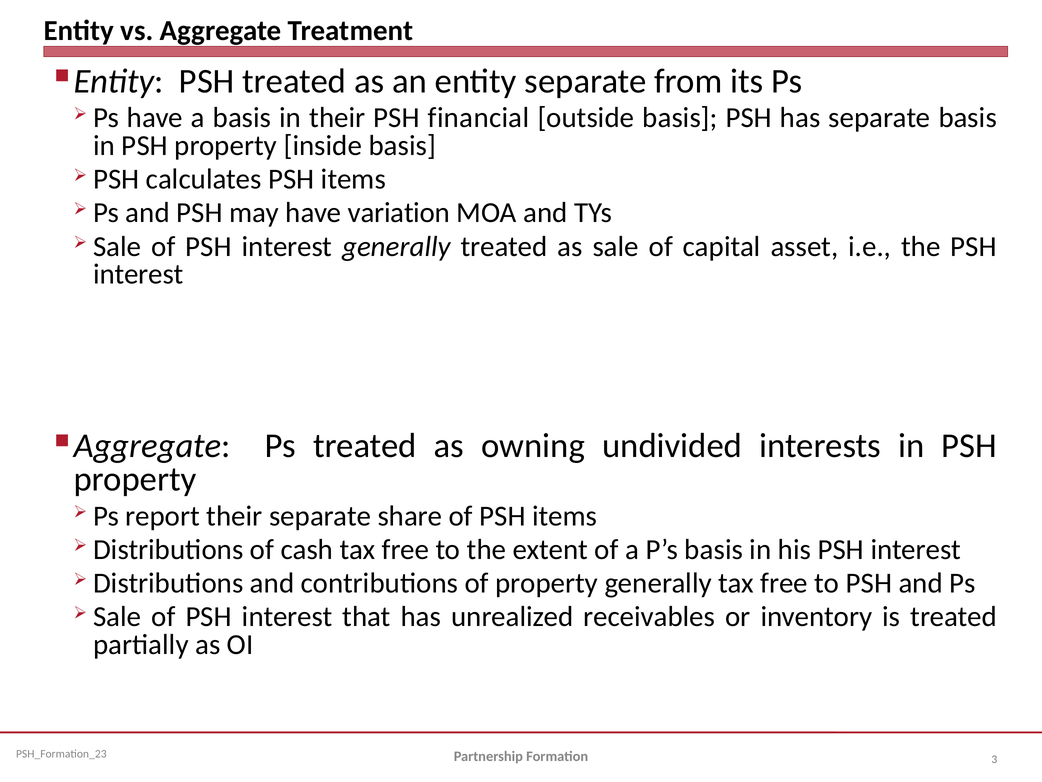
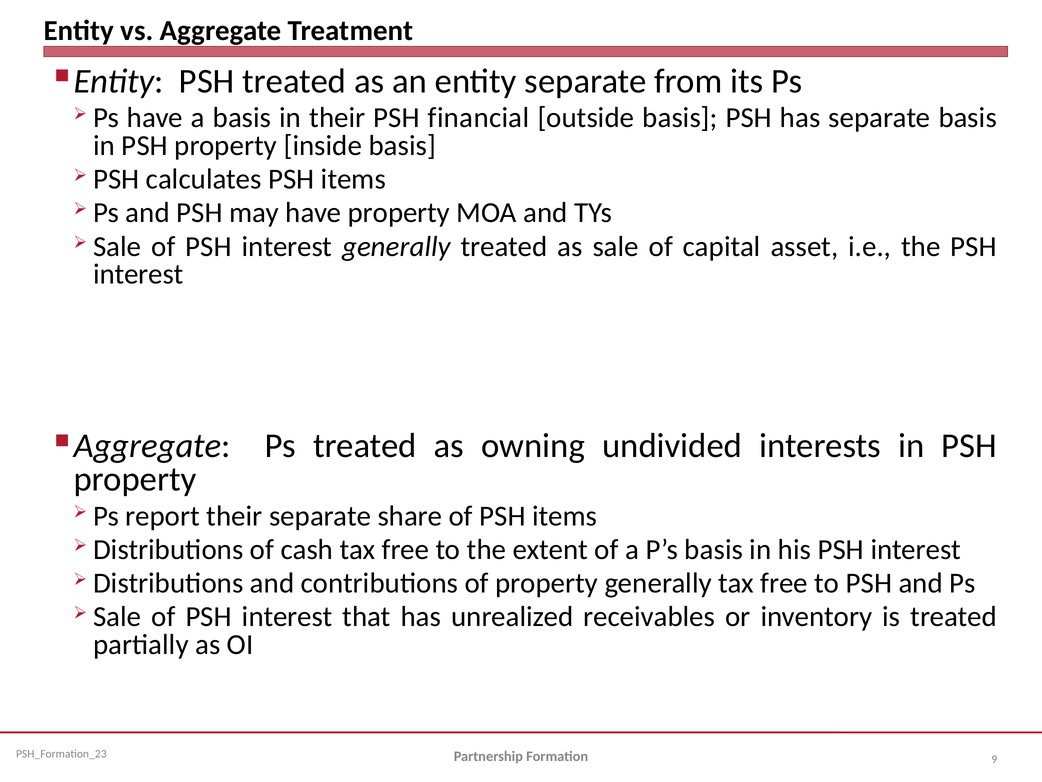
have variation: variation -> property (399, 213)
3: 3 -> 9 (994, 759)
